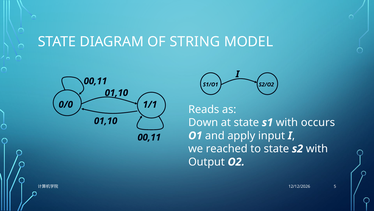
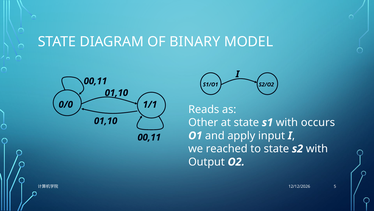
STRING: STRING -> BINARY (195, 42)
Down: Down -> Other (203, 122)
